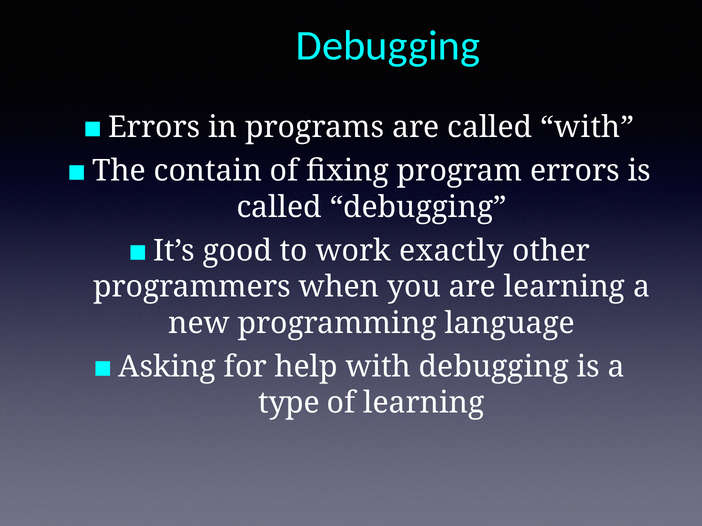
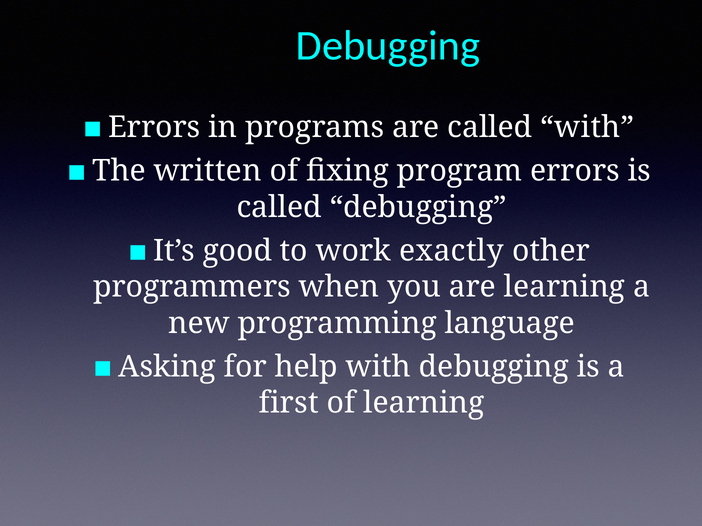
contain: contain -> written (208, 171)
type: type -> first (289, 403)
